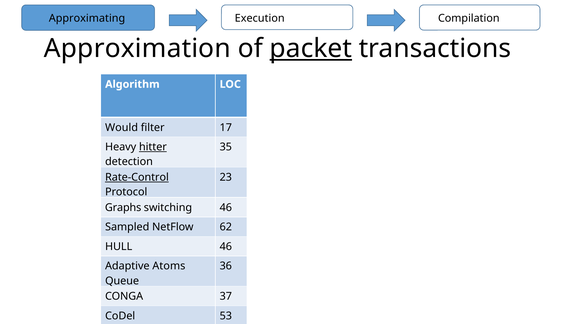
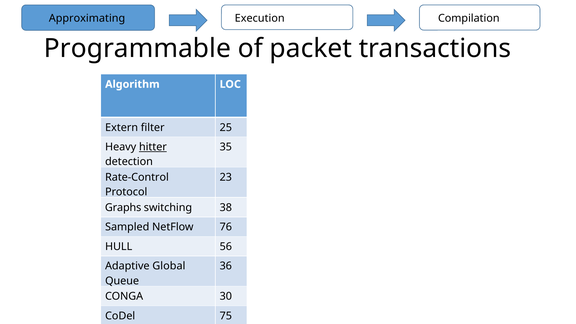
Approximation: Approximation -> Programmable (137, 48)
packet underline: present -> none (311, 48)
Would: Would -> Extern (122, 127)
17: 17 -> 25 (226, 127)
Rate-Control underline: present -> none (137, 177)
switching 46: 46 -> 38 (226, 208)
62: 62 -> 76 (226, 227)
HULL 46: 46 -> 56 (226, 247)
Atoms: Atoms -> Global (169, 266)
37: 37 -> 30 (226, 296)
53: 53 -> 75 (226, 316)
